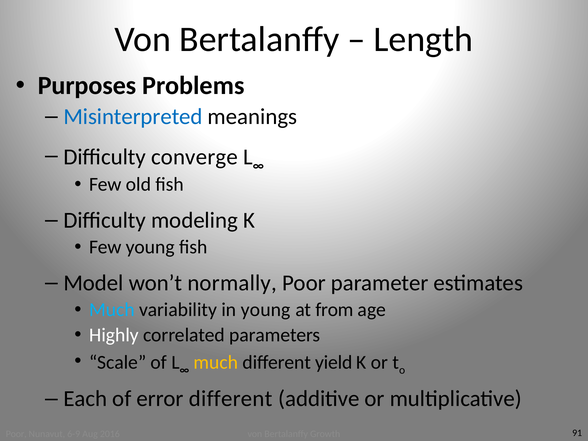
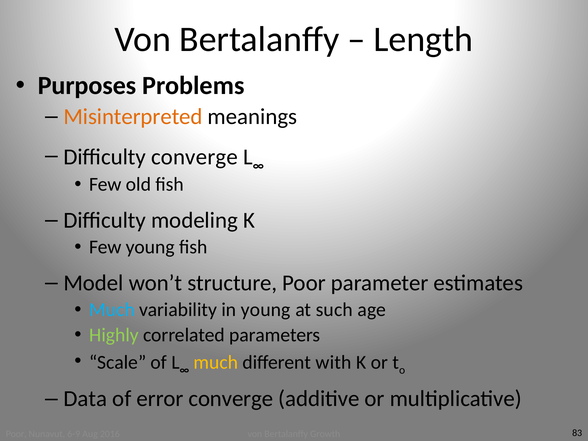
Misinterpreted colour: blue -> orange (133, 117)
normally: normally -> structure (232, 283)
from: from -> such (334, 310)
Highly colour: white -> light green (114, 335)
yield: yield -> with (334, 362)
Each: Each -> Data (85, 399)
error different: different -> converge (231, 399)
91: 91 -> 83 (577, 433)
